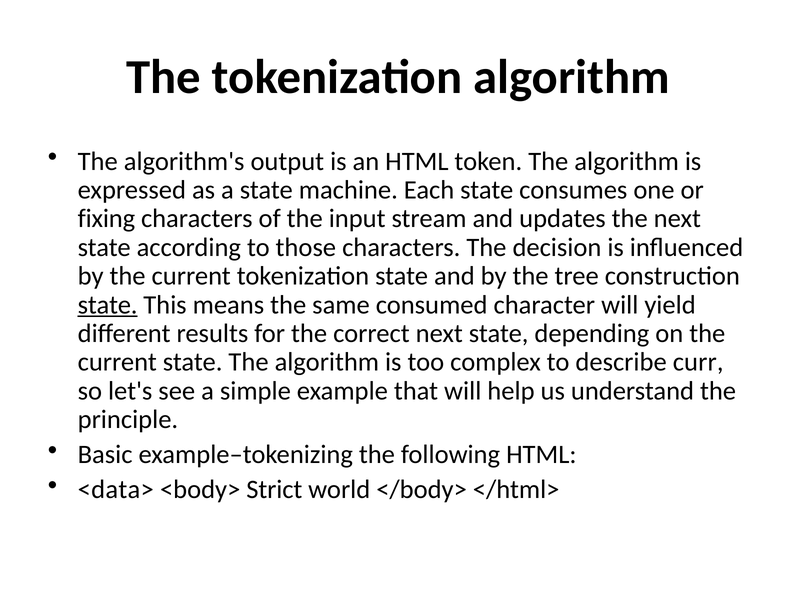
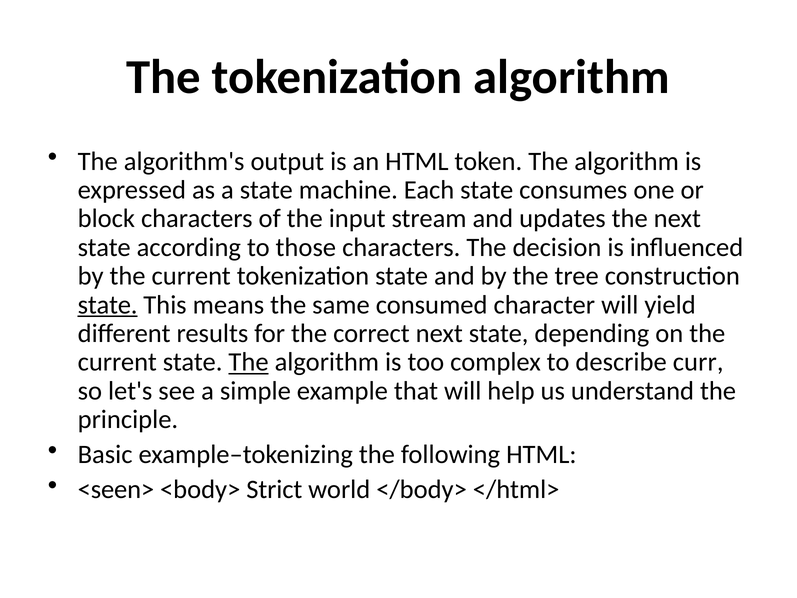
fixing: fixing -> block (106, 219)
The underline: none -> present (249, 362)
<data>: <data> -> <seen> (116, 489)
